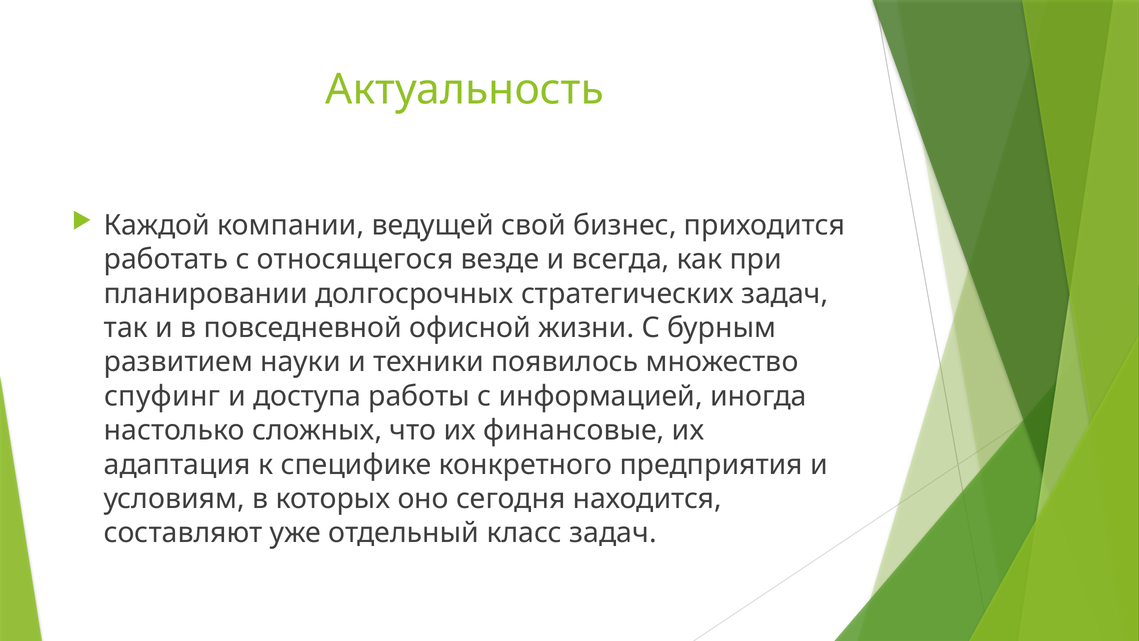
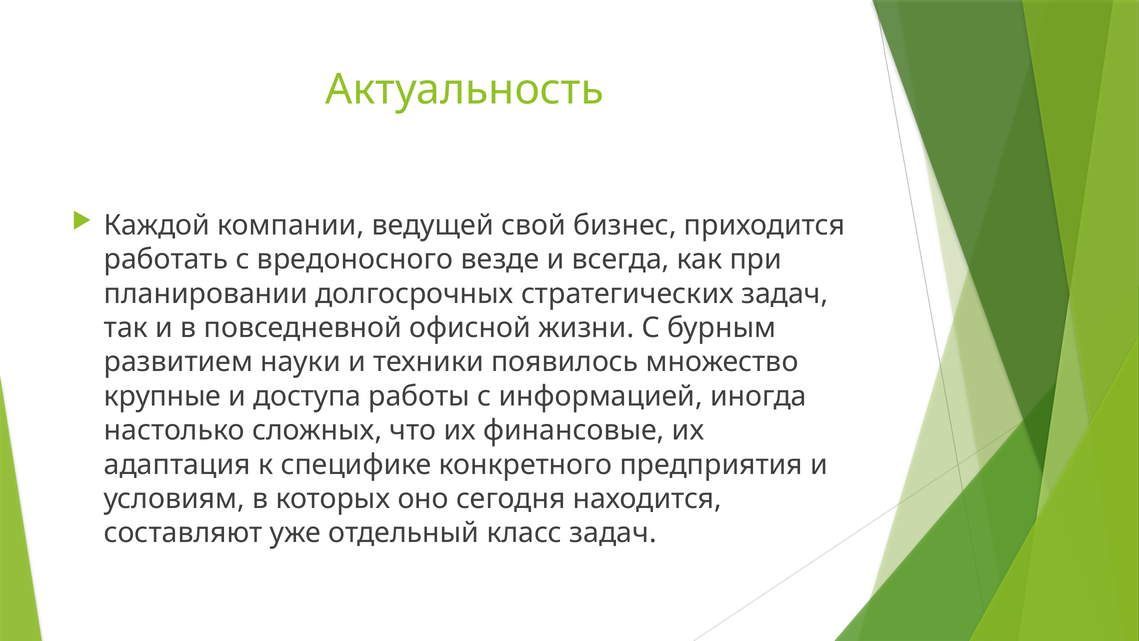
относящегося: относящегося -> вредоносного (355, 259)
спуфинг: спуфинг -> крупные (163, 396)
